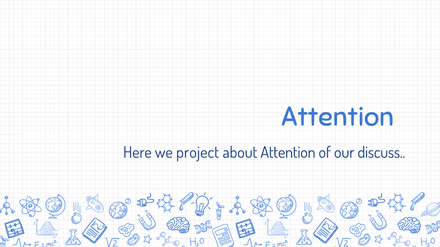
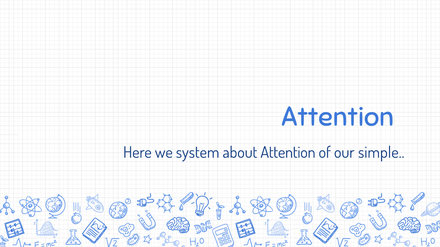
project: project -> system (198, 153)
discuss: discuss -> simple (381, 153)
